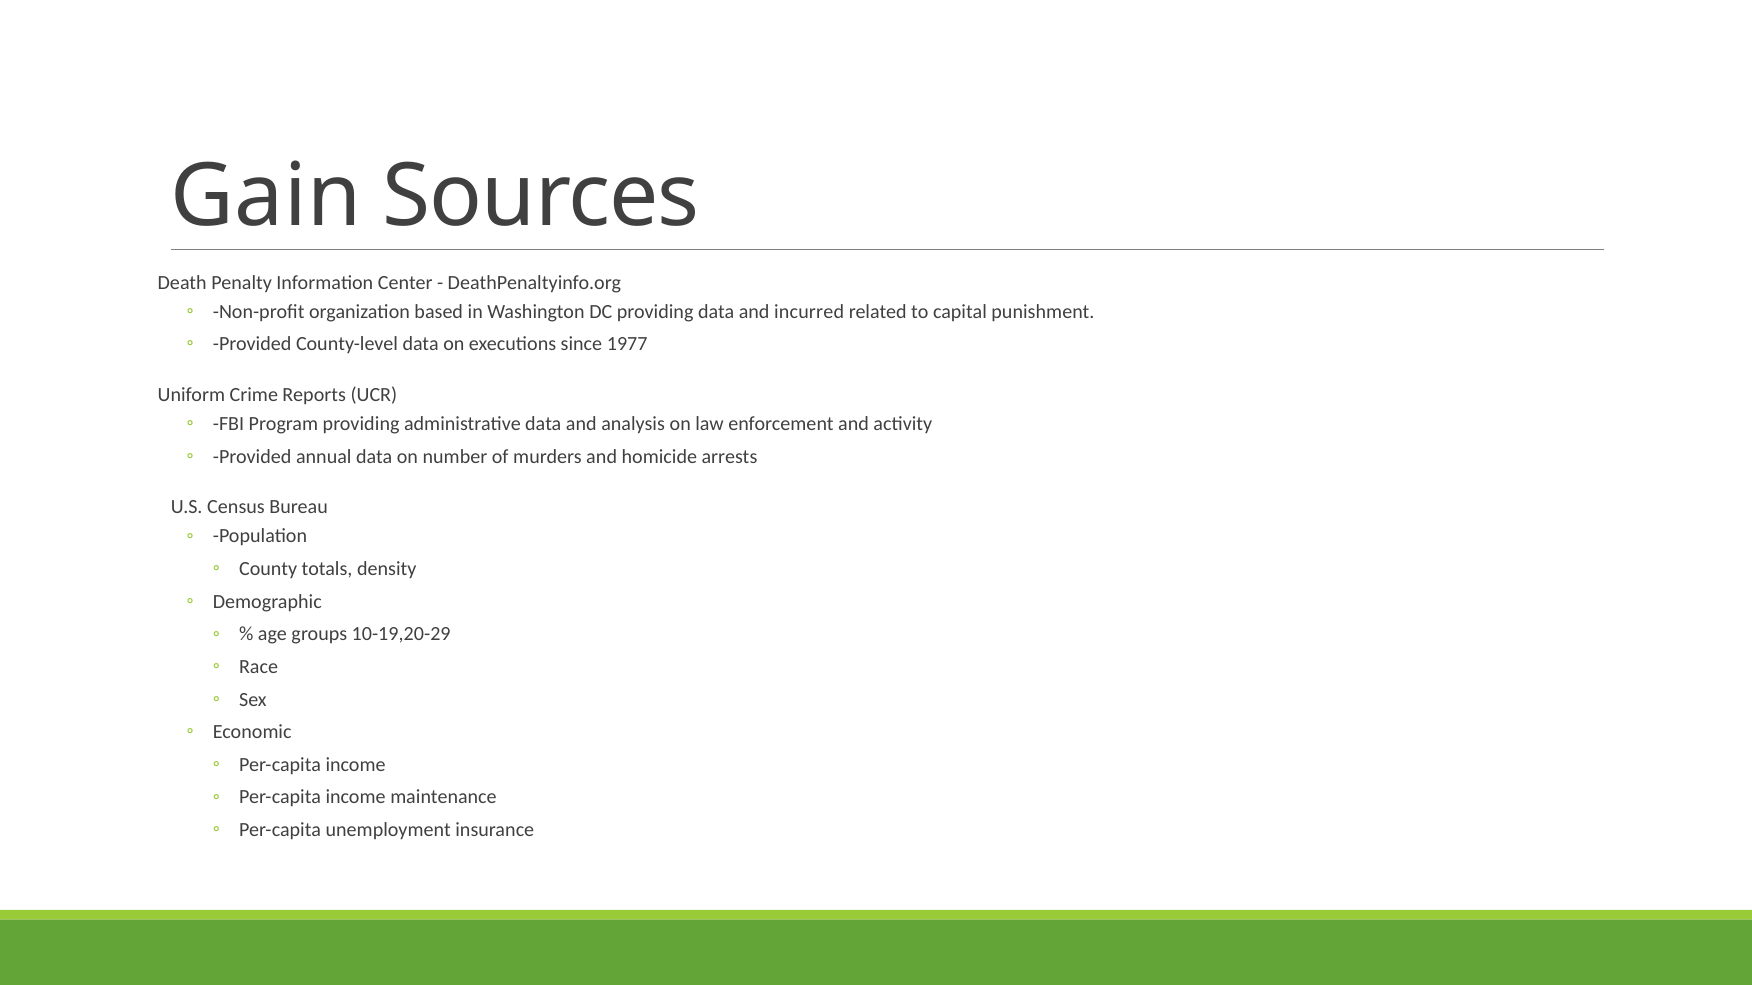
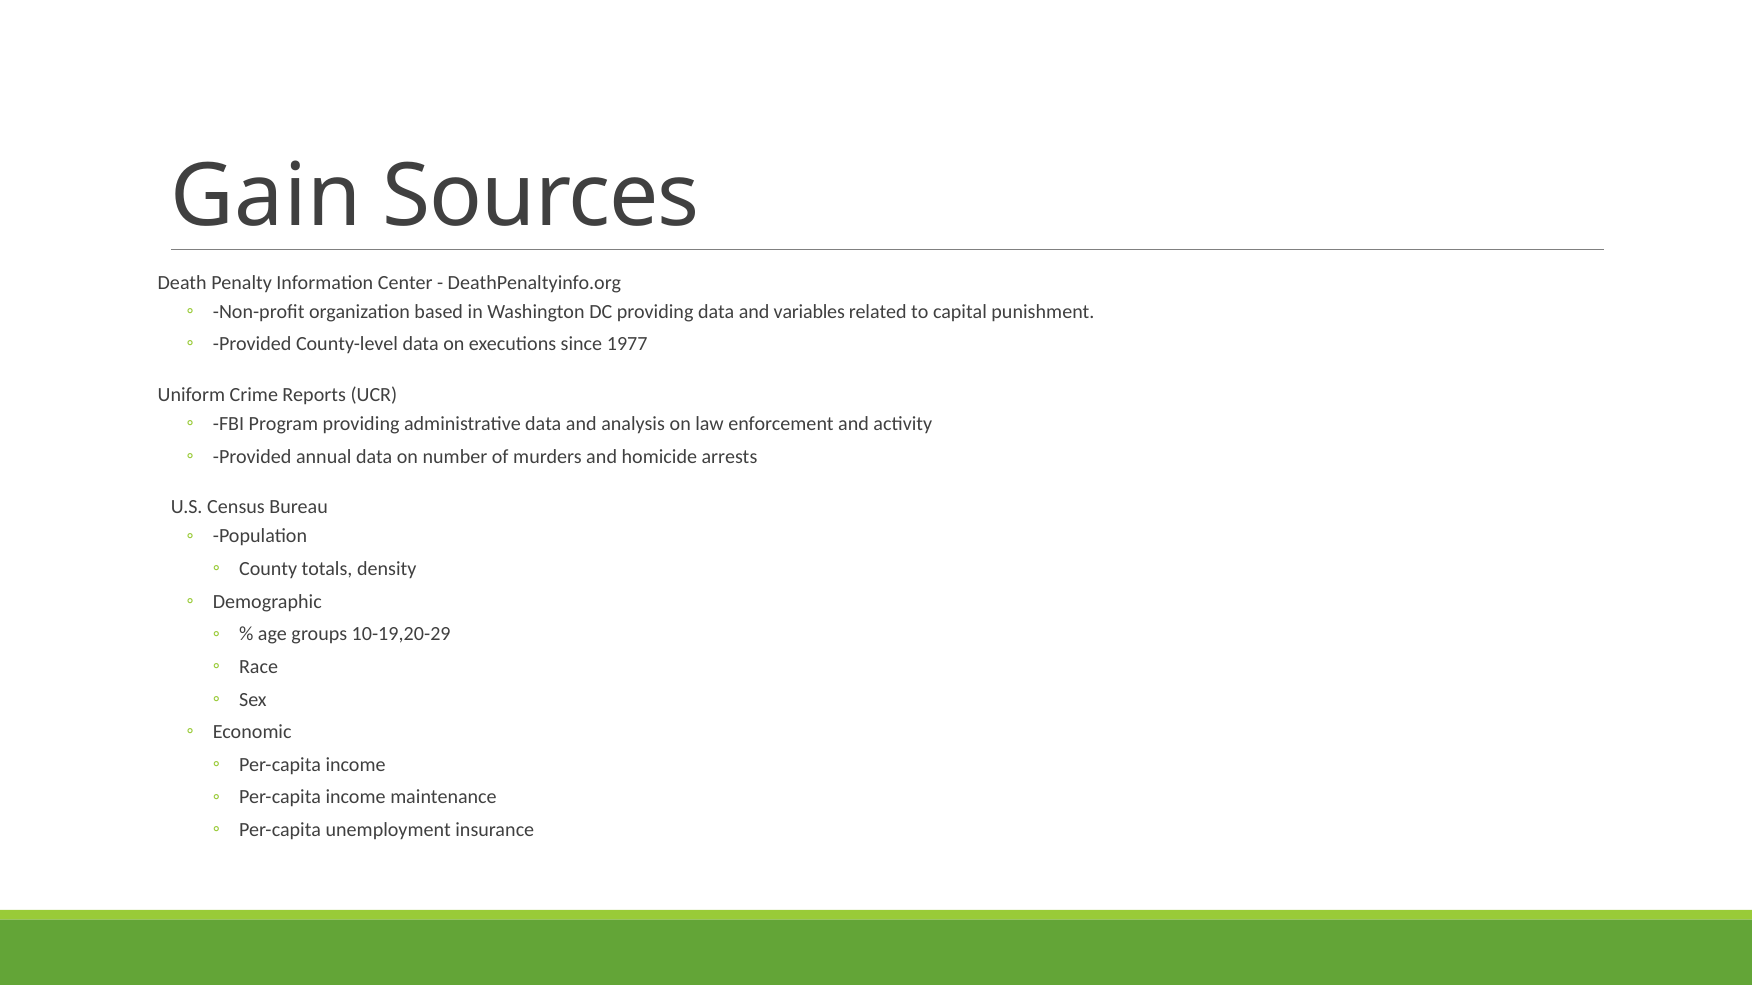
incurred: incurred -> variables (809, 312)
